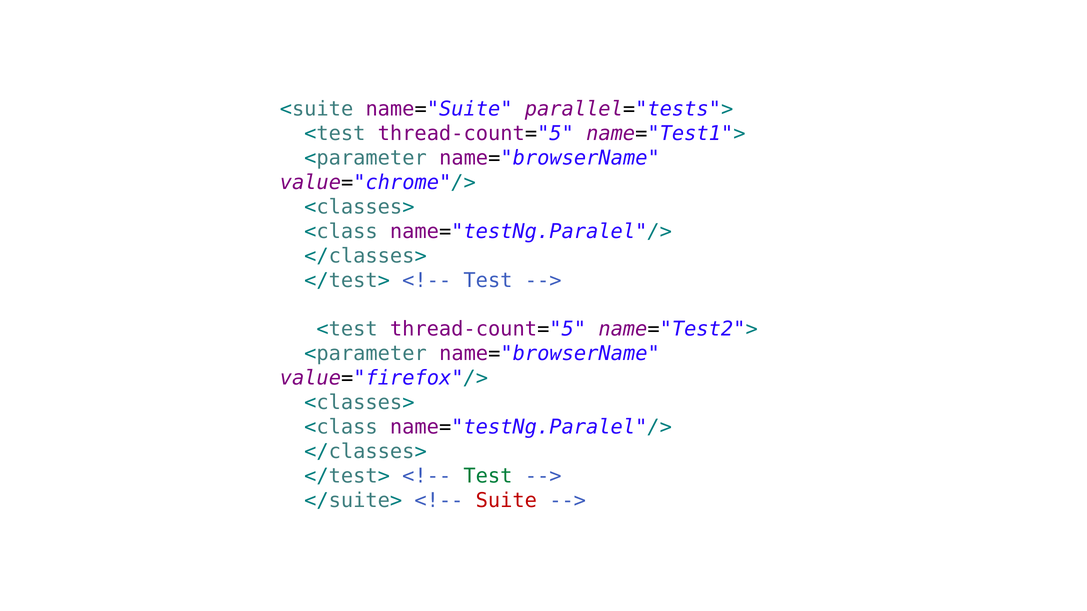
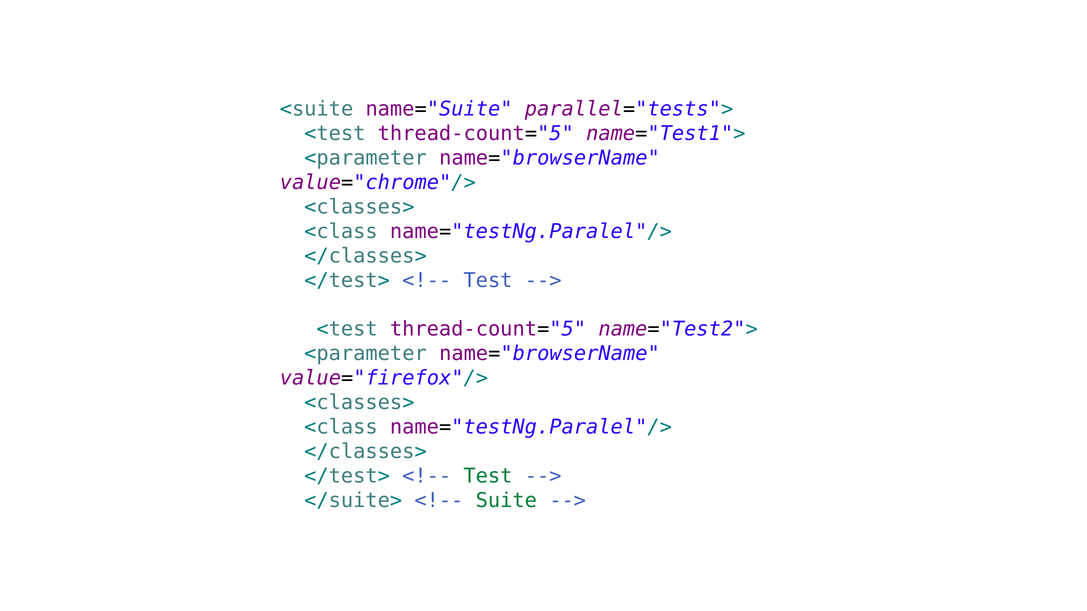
Suite colour: red -> green (506, 501)
